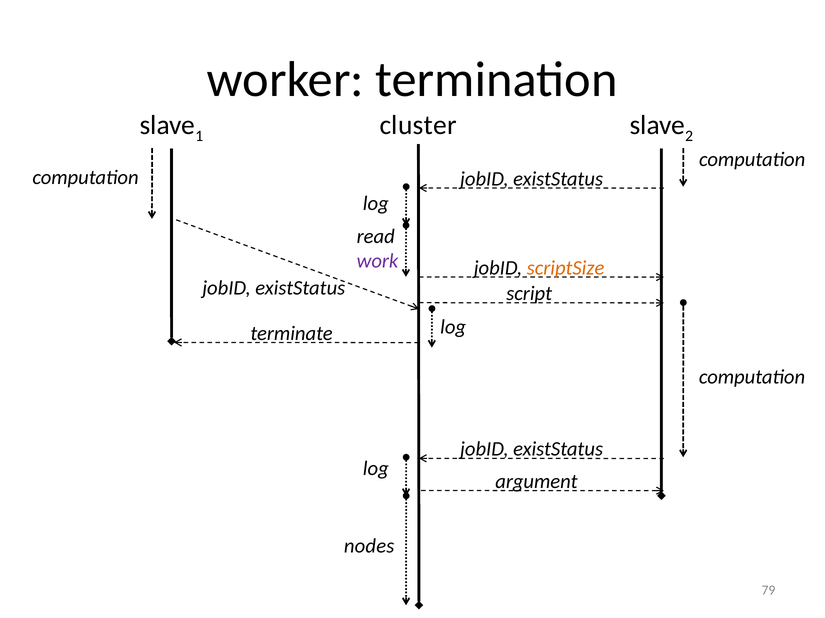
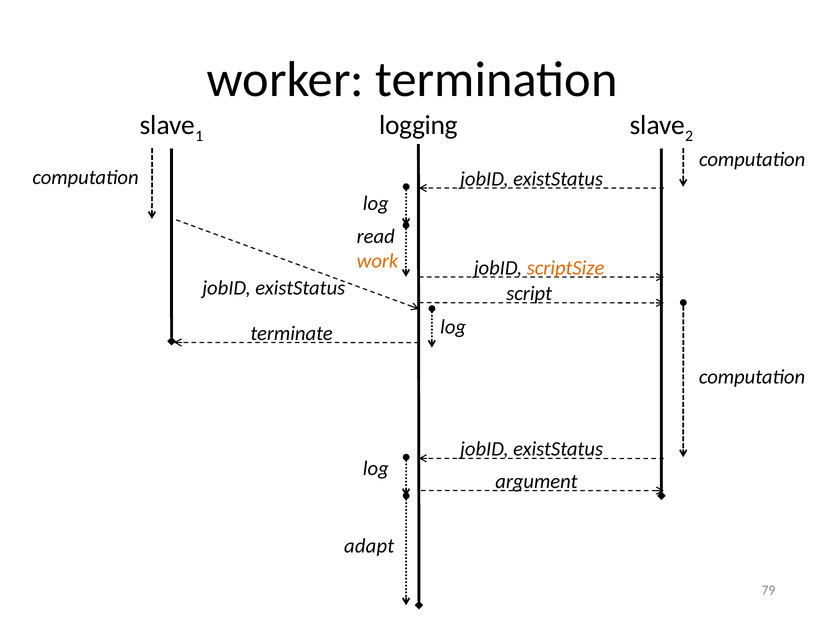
cluster: cluster -> logging (418, 126)
work colour: purple -> orange (378, 261)
nodes: nodes -> adapt (369, 546)
